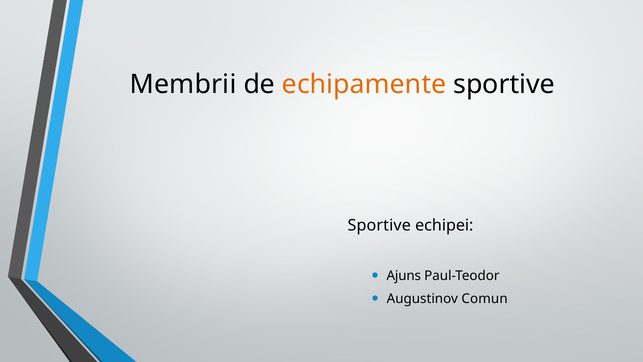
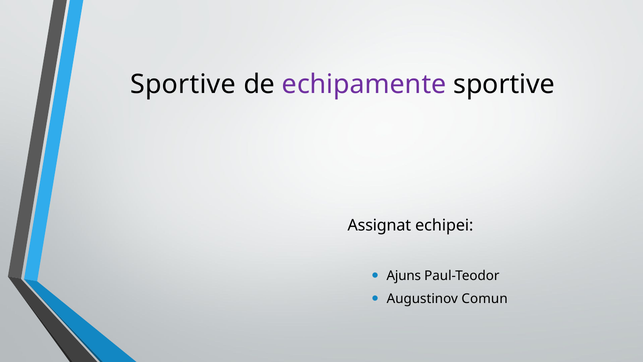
Membrii: Membrii -> Sportive (183, 84)
echipamente colour: orange -> purple (364, 84)
Sportive: Sportive -> Assignat (379, 225)
